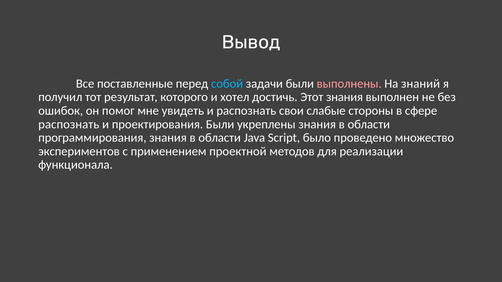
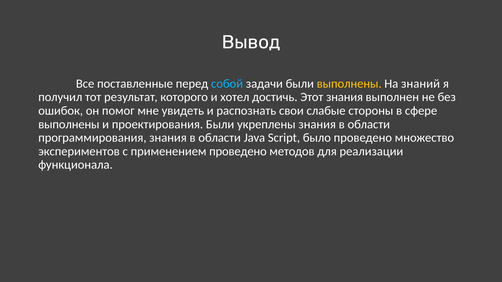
выполнены colour: pink -> yellow (349, 84)
распознать: распознать -> выполнены (69, 124)
применением проектной: проектной -> проведено (238, 151)
